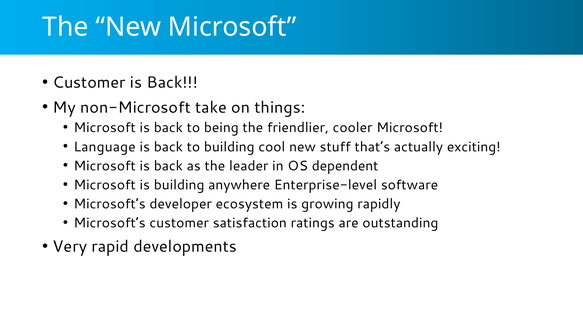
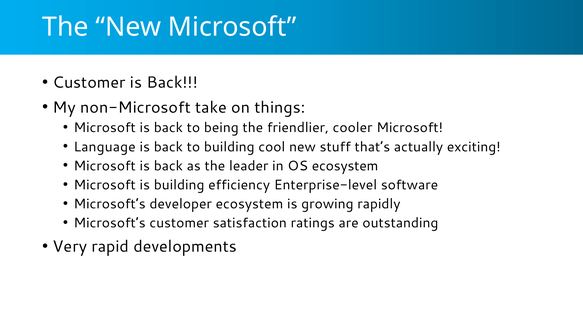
OS dependent: dependent -> ecosystem (345, 166)
anywhere: anywhere -> efficiency (239, 185)
